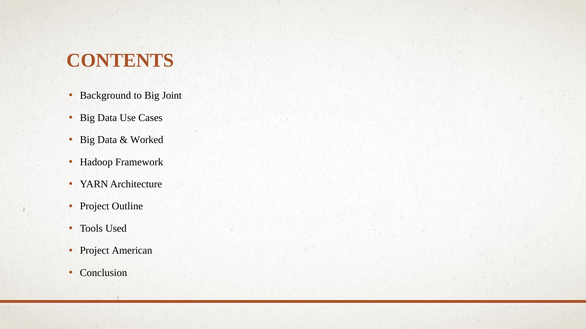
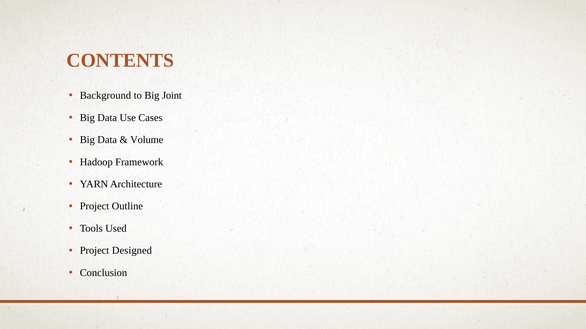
Worked: Worked -> Volume (147, 140)
American: American -> Designed (132, 251)
